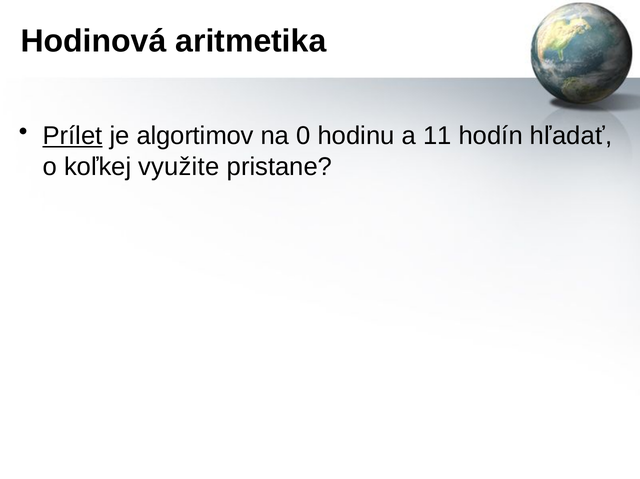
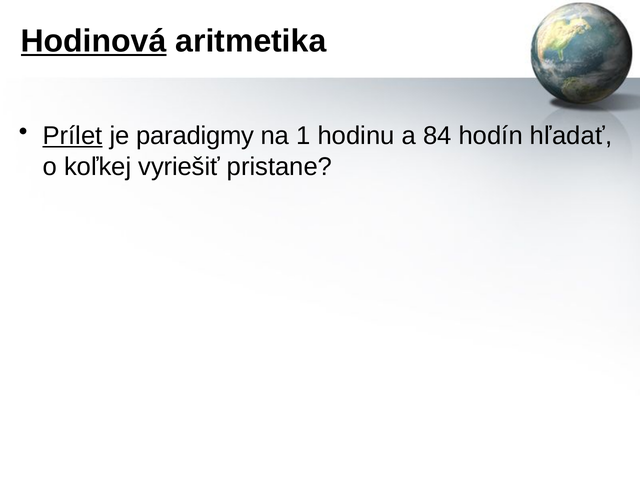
Hodinová underline: none -> present (94, 41)
algortimov: algortimov -> paradigmy (195, 136)
0: 0 -> 1 (303, 136)
11: 11 -> 84 (437, 136)
využite: využite -> vyriešiť (179, 166)
